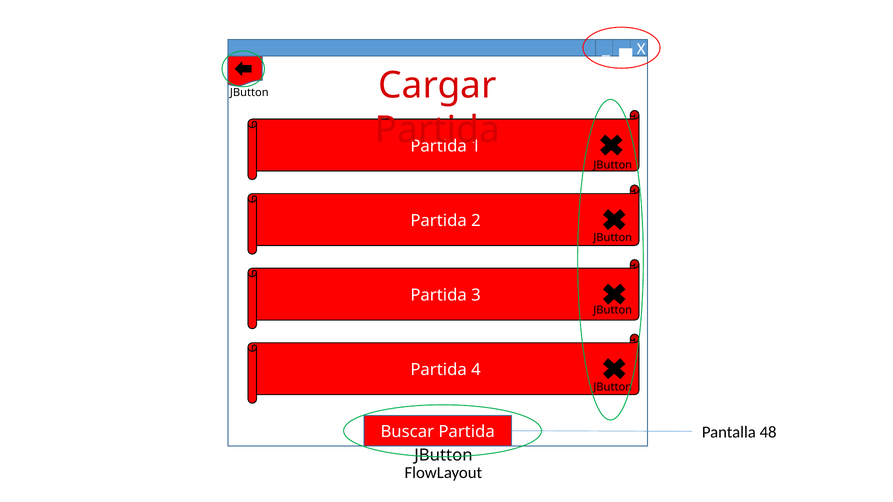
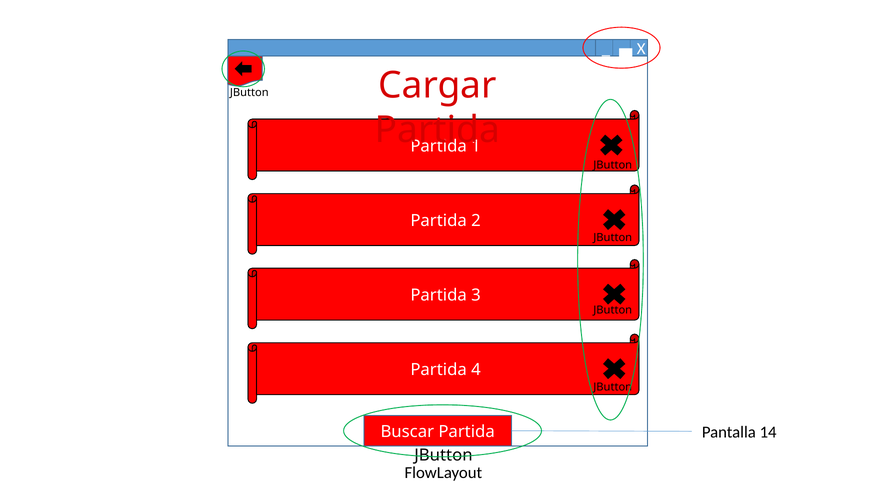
48: 48 -> 14 (768, 432)
